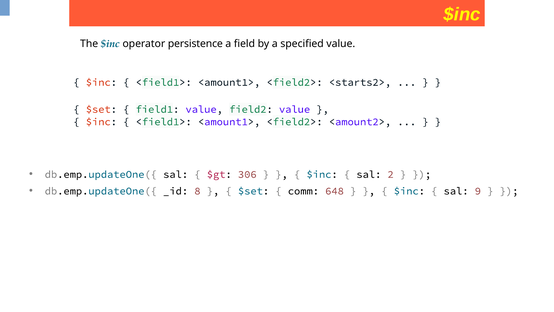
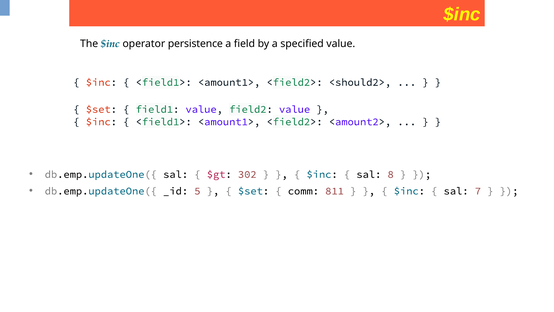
<starts2>: <starts2> -> <should2> (360, 82)
306: 306 -> 302 (247, 174)
2: 2 -> 8 (391, 174)
8: 8 -> 5 (197, 191)
648: 648 -> 811 (335, 191)
9: 9 -> 7 (478, 191)
